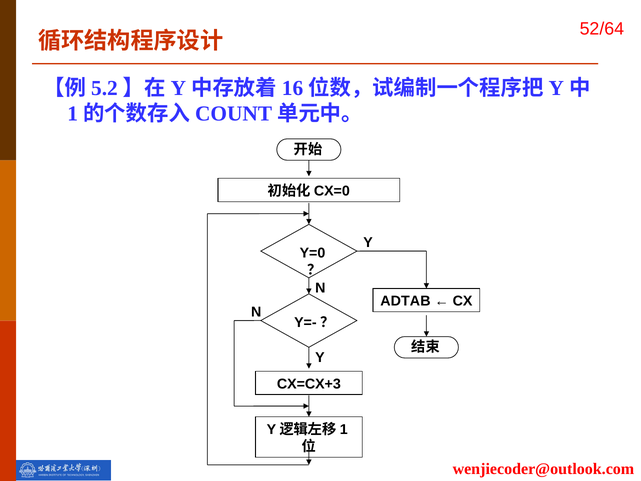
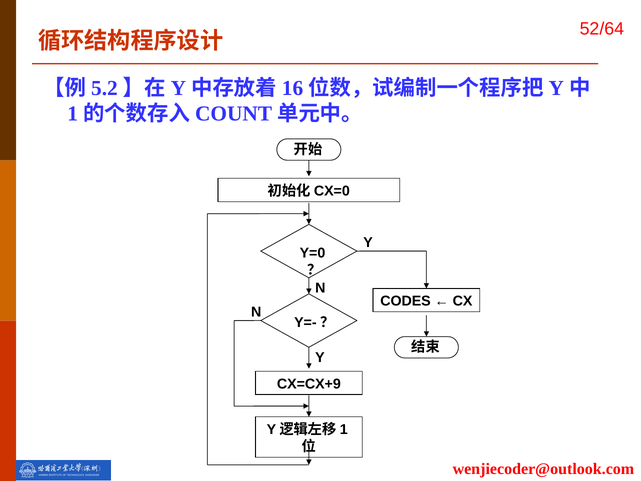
ADTAB: ADTAB -> CODES (405, 301)
CX=CX+3: CX=CX+3 -> CX=CX+9 (309, 384)
